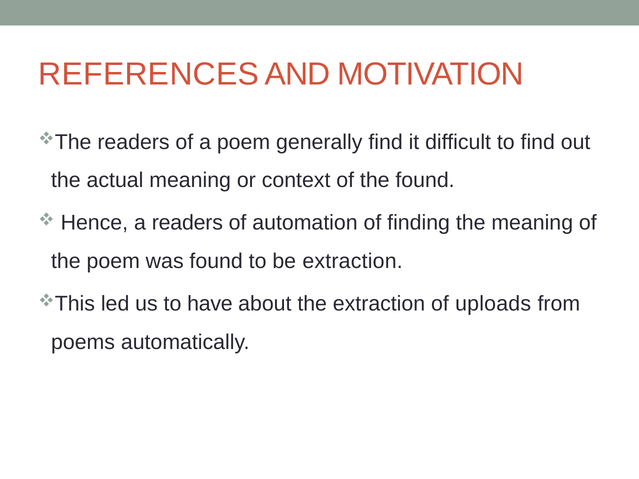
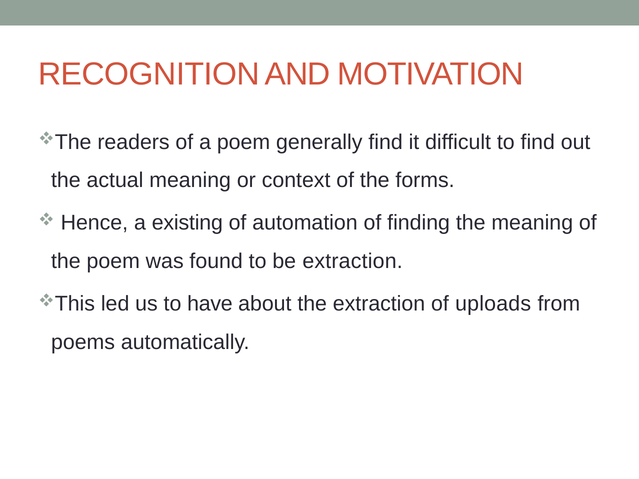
REFERENCES: REFERENCES -> RECOGNITION (149, 74)
the found: found -> forms (425, 180)
a readers: readers -> existing (187, 223)
